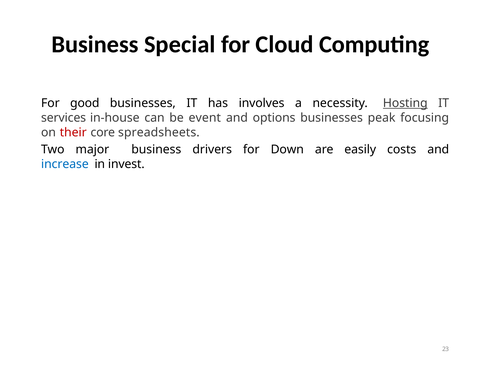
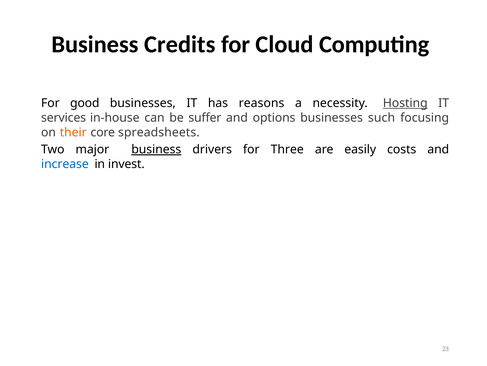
Special: Special -> Credits (180, 44)
involves: involves -> reasons (262, 103)
event: event -> suffer (205, 118)
peak: peak -> such (382, 118)
their colour: red -> orange (73, 132)
business underline: none -> present (156, 149)
Down: Down -> Three (287, 149)
